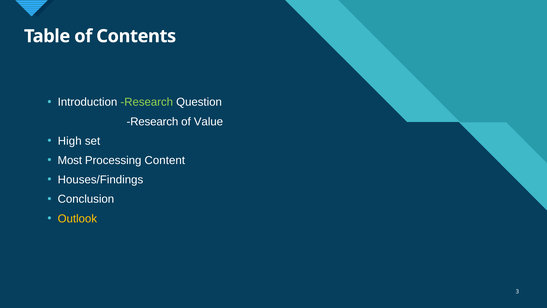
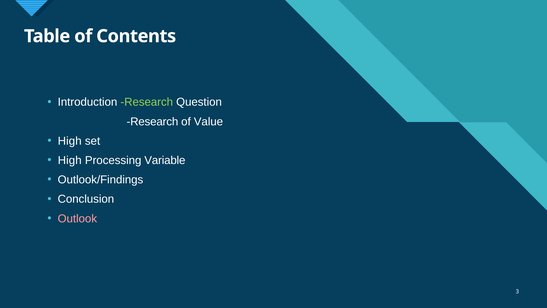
Most: Most -> High (70, 160)
Content: Content -> Variable (165, 160)
Houses/Findings: Houses/Findings -> Outlook/Findings (101, 180)
Outlook colour: yellow -> pink (77, 218)
